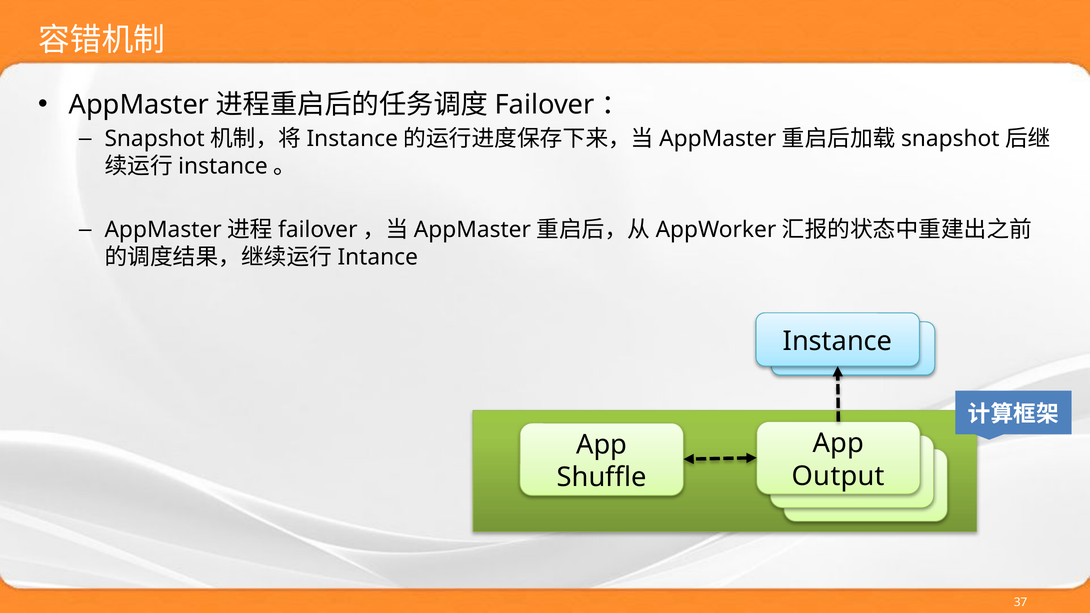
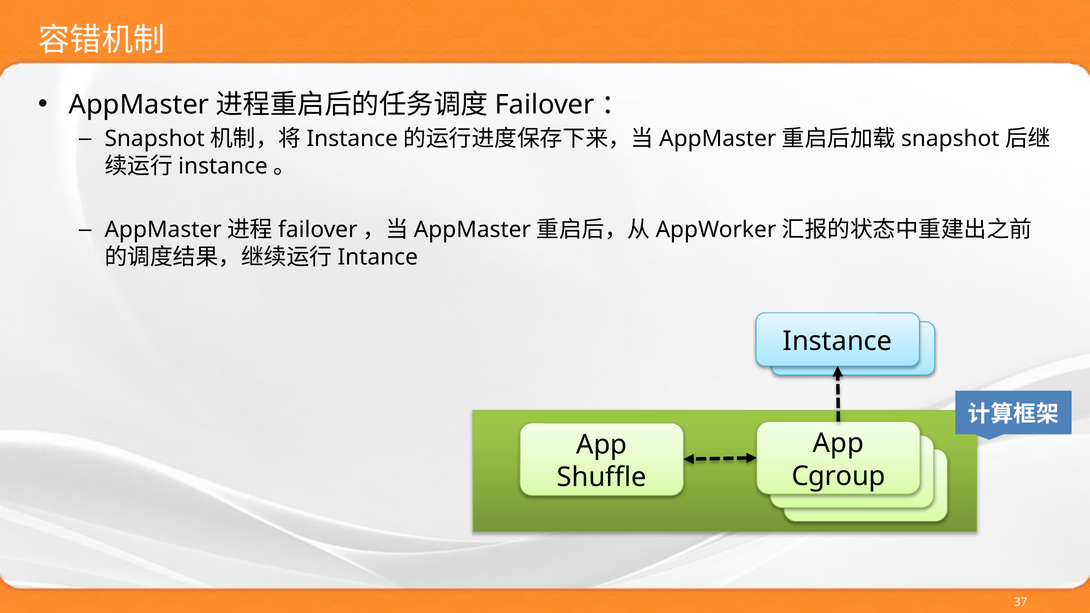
Output: Output -> Cgroup (839, 476)
